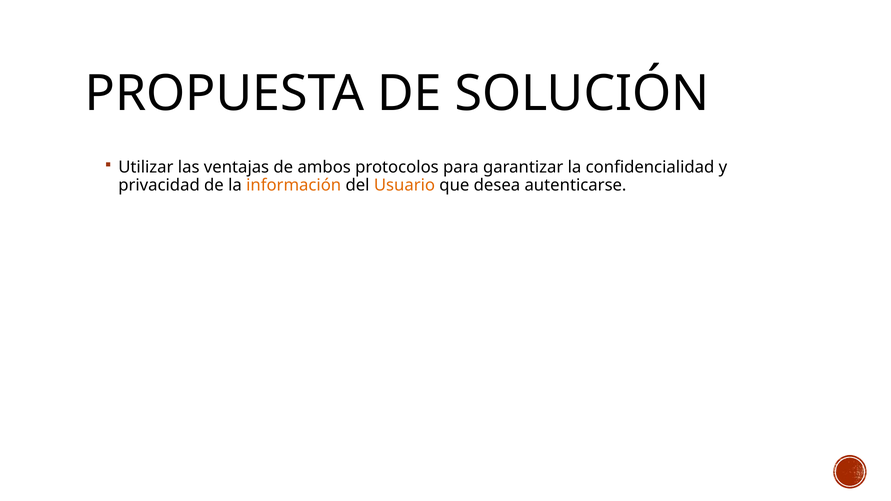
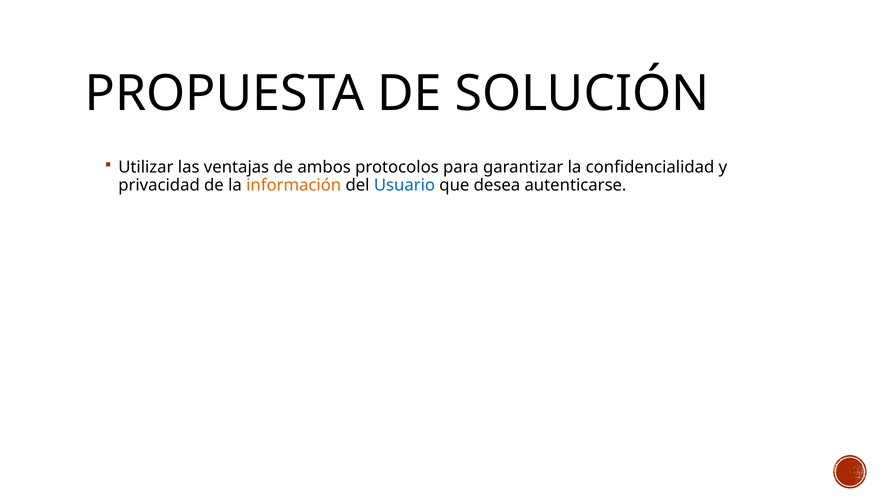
Usuario colour: orange -> blue (404, 185)
